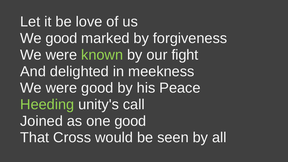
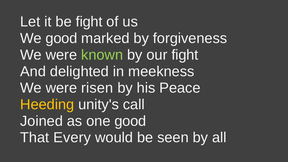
be love: love -> fight (89, 22)
were good: good -> risen (97, 88)
Heeding colour: light green -> yellow (47, 105)
Cross: Cross -> Every (72, 138)
